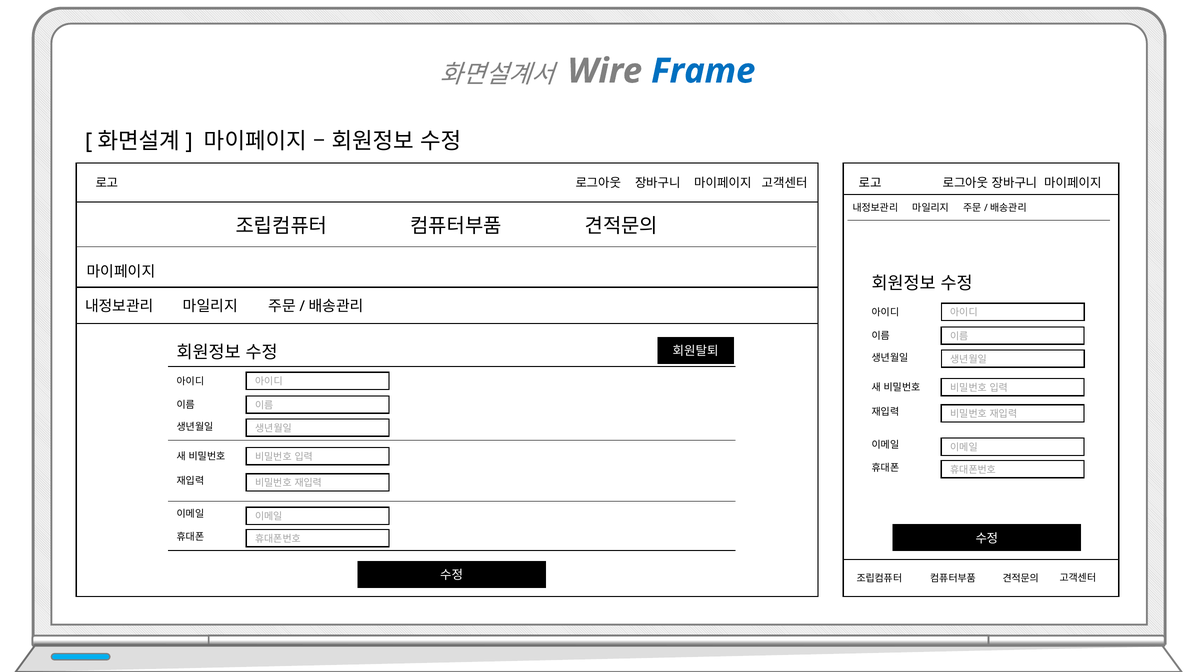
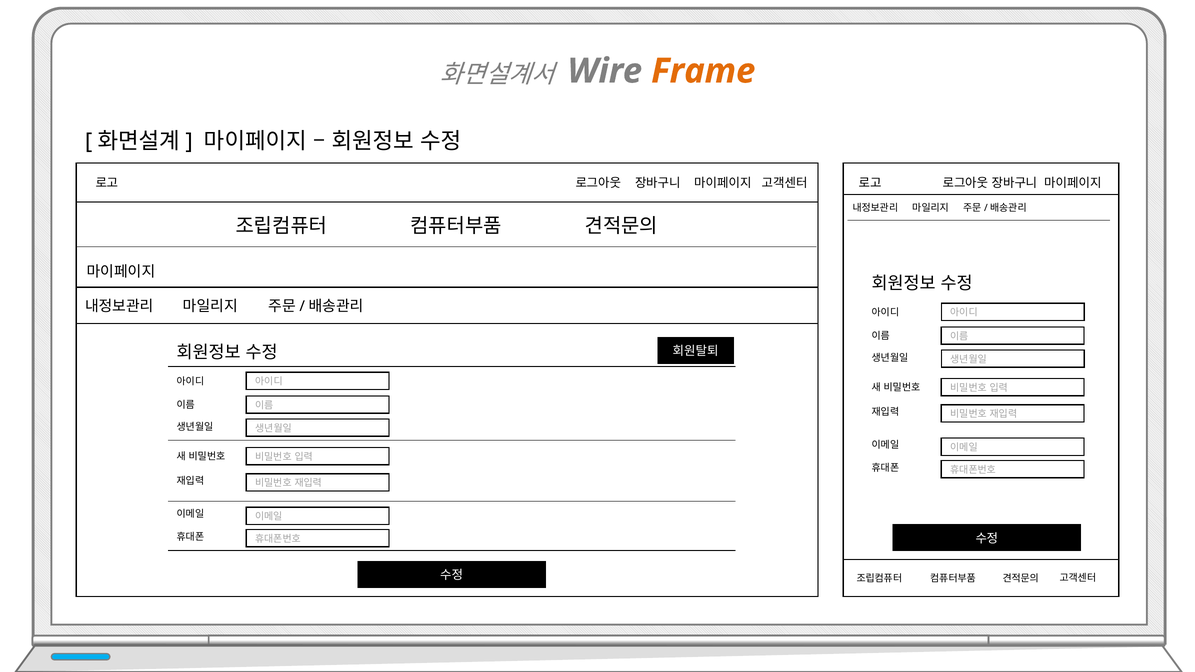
Frame colour: blue -> orange (703, 71)
